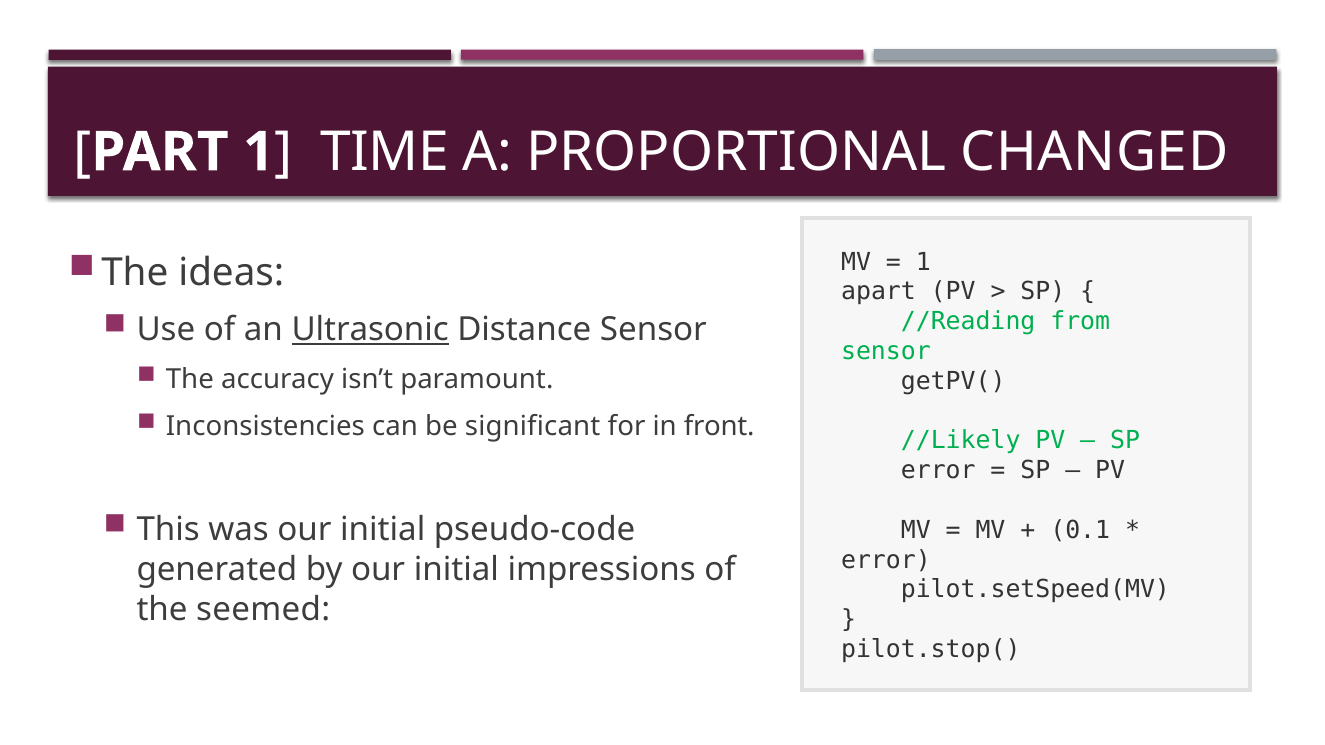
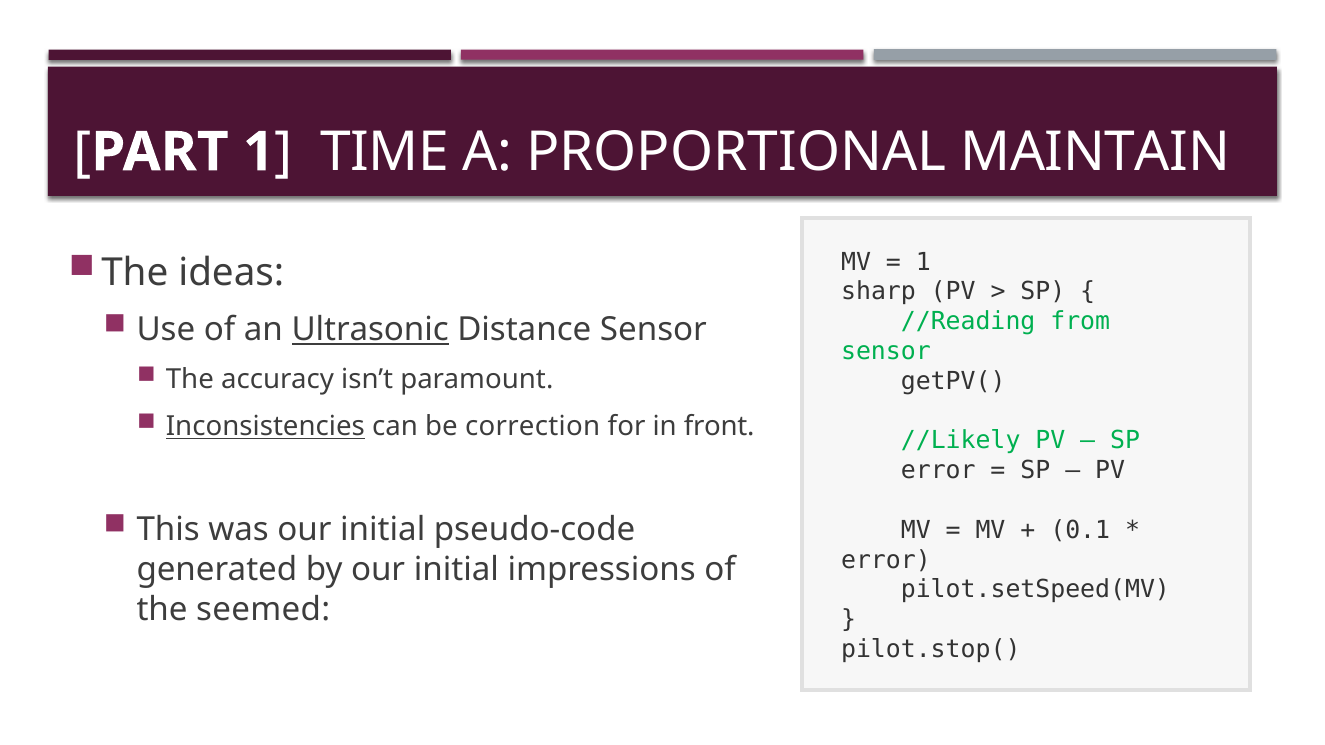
CHANGED: CHANGED -> MAINTAIN (1095, 152)
apart: apart -> sharp (879, 292)
Inconsistencies underline: none -> present (265, 427)
significant: significant -> correction (533, 427)
